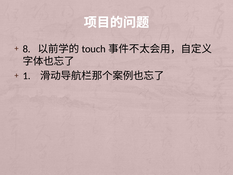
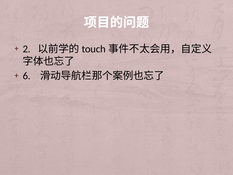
8: 8 -> 2 (27, 49)
1: 1 -> 6 (27, 76)
